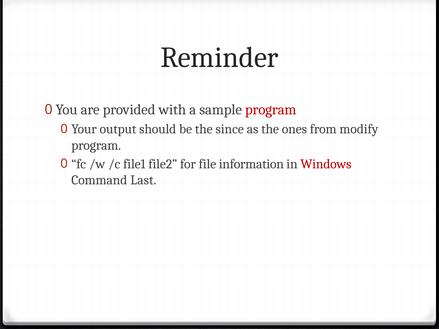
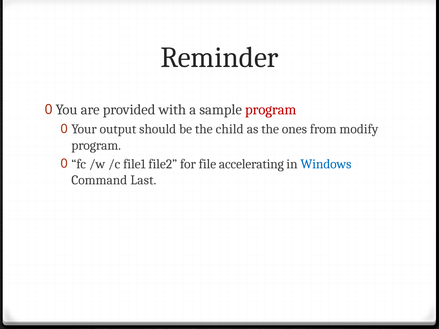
since: since -> child (230, 129)
information: information -> accelerating (251, 164)
Windows colour: red -> blue (326, 164)
